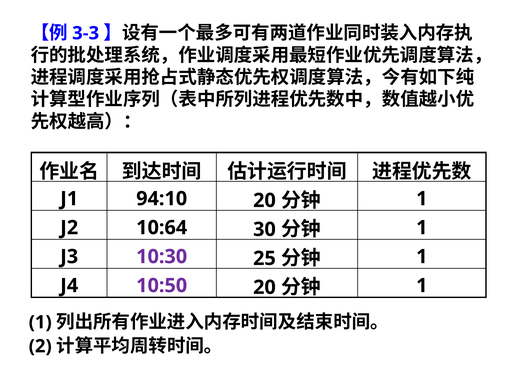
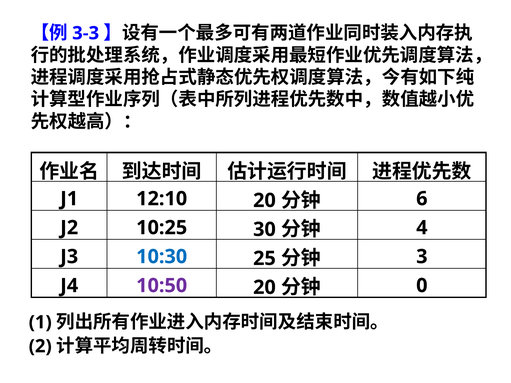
94:10: 94:10 -> 12:10 (162, 199)
1: 1 -> 6 (422, 199)
10:64: 10:64 -> 10:25 (162, 228)
1: 1 -> 4 (422, 228)
10:30 colour: purple -> blue (162, 257)
1: 1 -> 3 (422, 257)
1: 1 -> 0 (422, 286)
